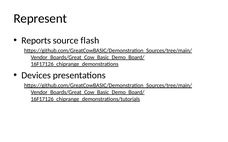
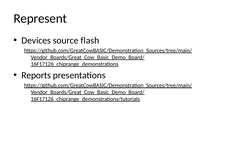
Reports: Reports -> Devices (36, 41)
Devices: Devices -> Reports (36, 76)
